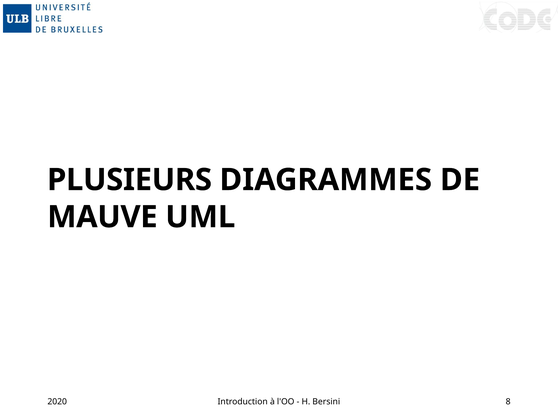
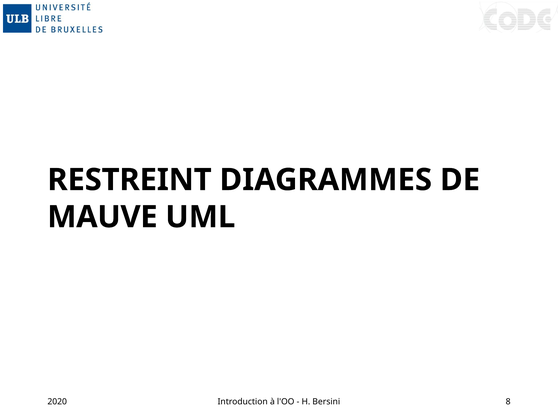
PLUSIEURS: PLUSIEURS -> RESTREINT (129, 180)
